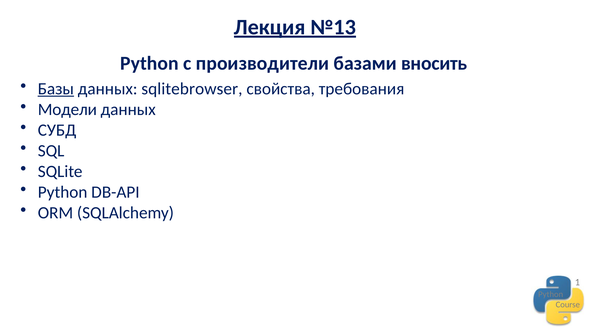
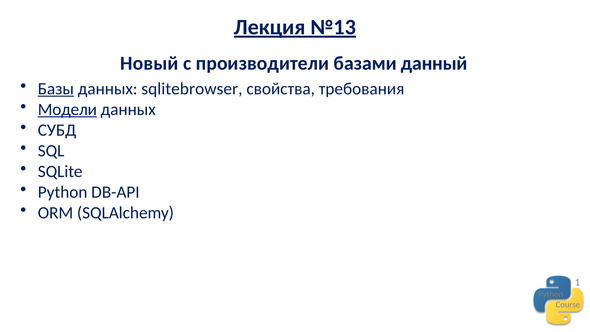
Python: Python -> Новый (149, 63)
вносить: вносить -> данный (434, 63)
Модели underline: none -> present (67, 109)
